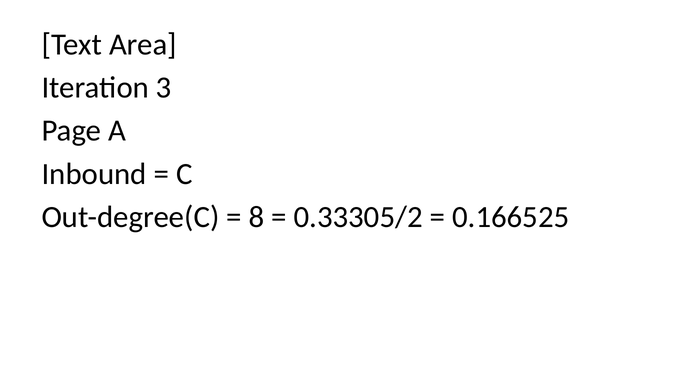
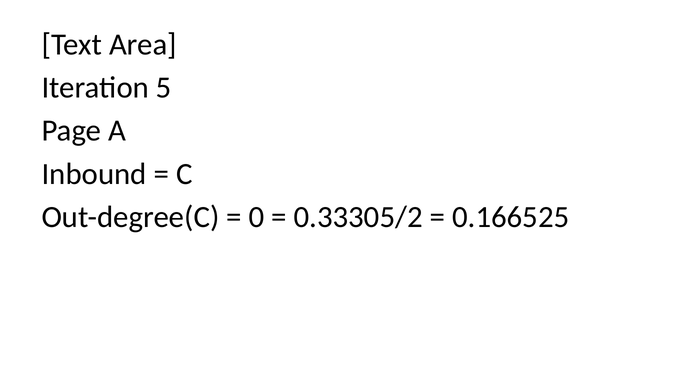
3: 3 -> 5 (164, 88)
8: 8 -> 0 (256, 217)
